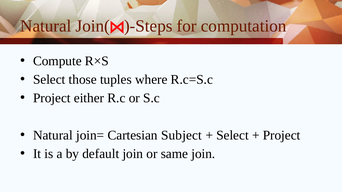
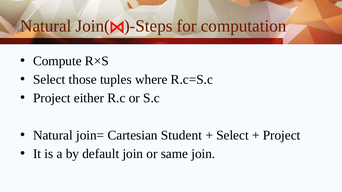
Subject: Subject -> Student (182, 135)
